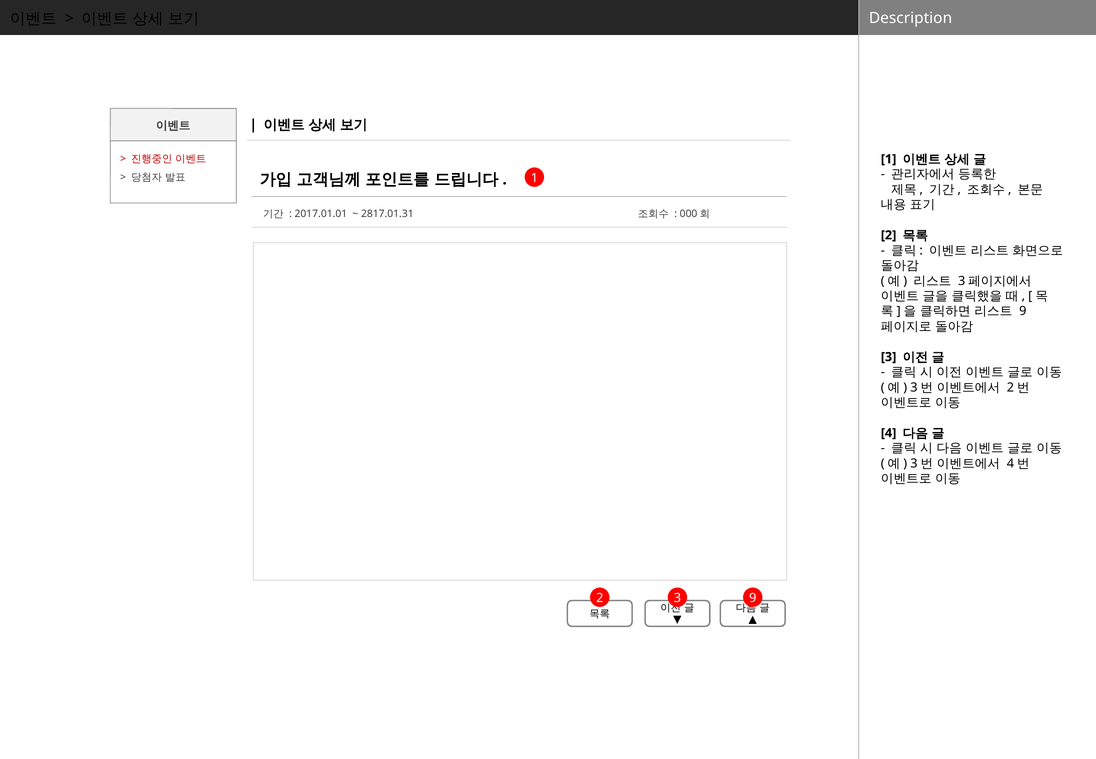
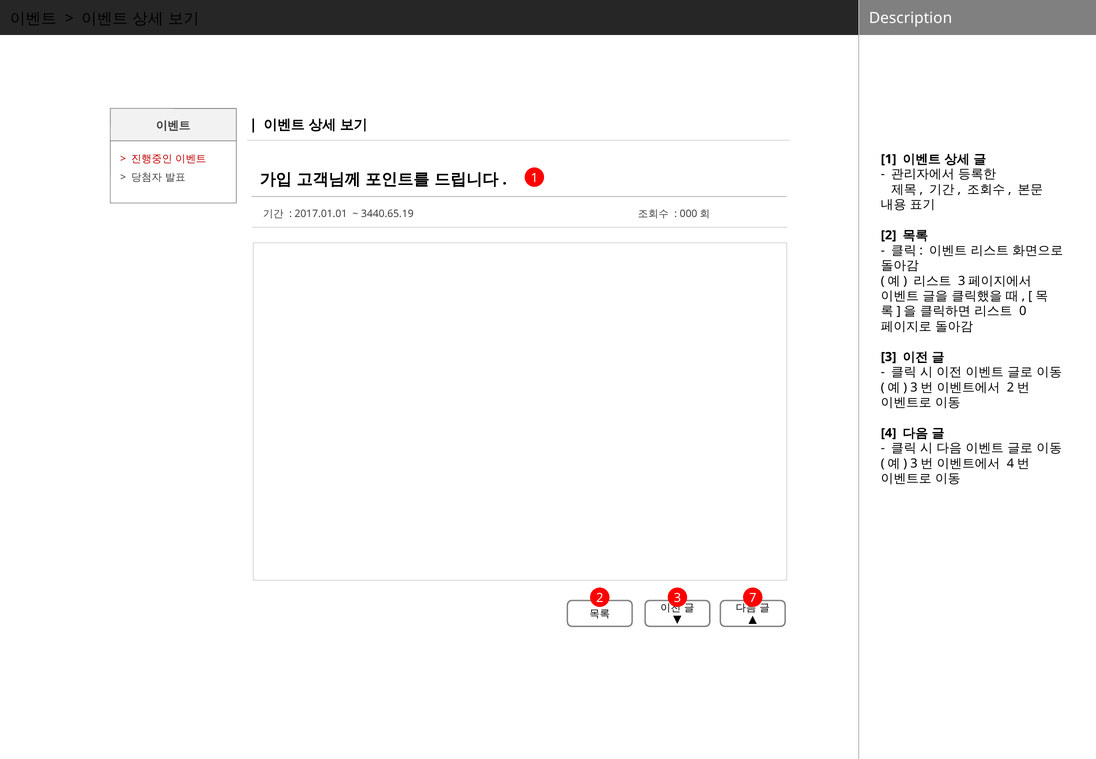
2817.01.31: 2817.01.31 -> 3440.65.19 (387, 214)
9: 9 -> 0 (1023, 311)
3 9: 9 -> 7 (753, 598)
